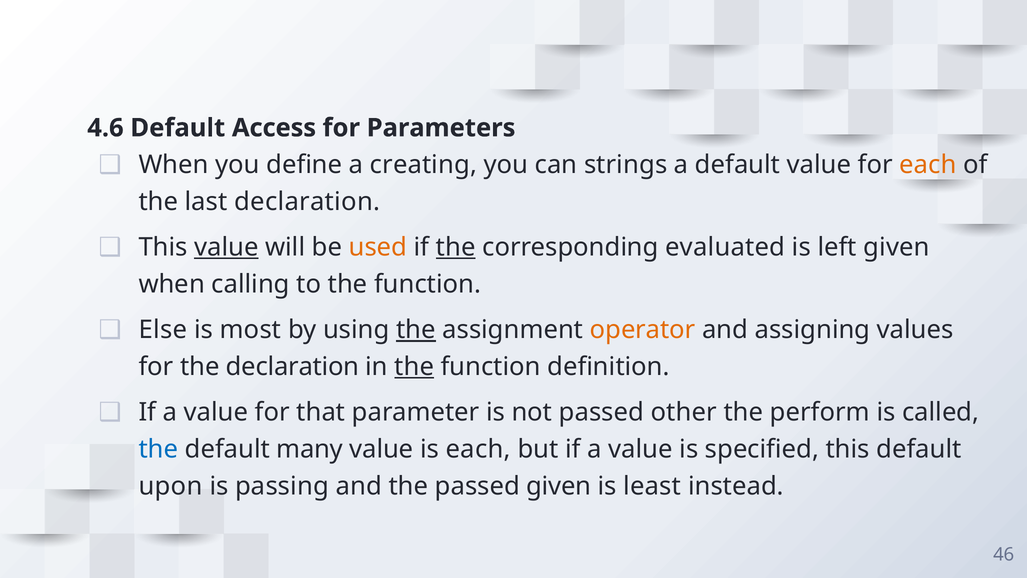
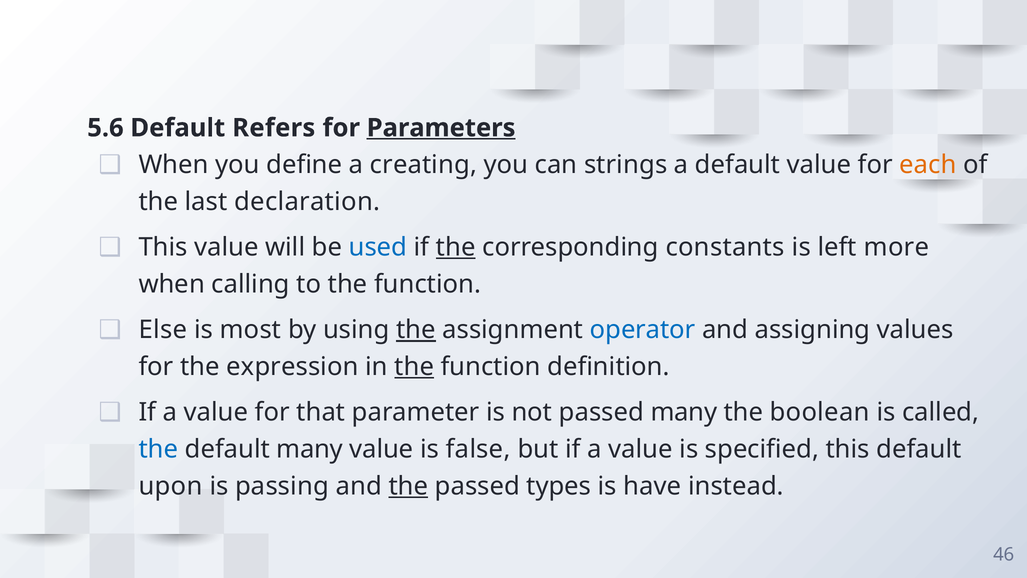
4.6: 4.6 -> 5.6 (105, 128)
Access: Access -> Refers (274, 128)
Parameters underline: none -> present (441, 128)
value underline: present -> none (226, 247)
used colour: orange -> blue (378, 247)
evaluated: evaluated -> constants (725, 247)
left given: given -> more (896, 247)
operator colour: orange -> blue (643, 330)
the declaration: declaration -> expression (292, 367)
passed other: other -> many (684, 412)
perform: perform -> boolean (820, 412)
is each: each -> false (478, 449)
the underline: none -> present (408, 486)
passed given: given -> types (559, 486)
least: least -> have (652, 486)
